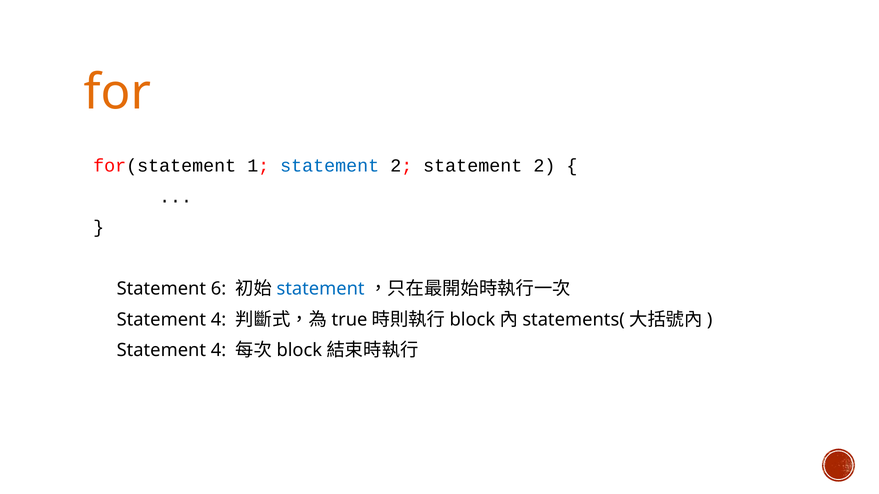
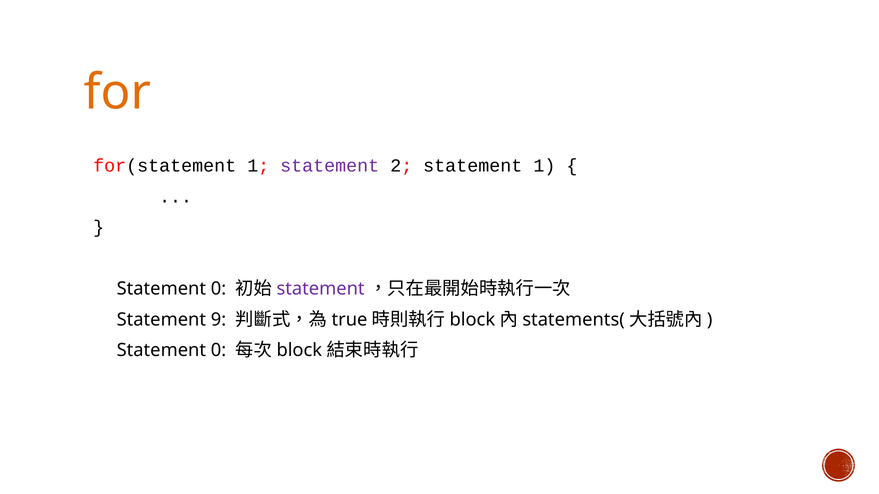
statement colour: blue -> purple (330, 166)
2 statement 2: 2 -> 1 (544, 166)
6: 6 -> 0 (219, 289)
statement colour: blue -> purple (321, 289)
4: 4 -> 9 (219, 320)
4: 4 -> 0 (219, 351)
